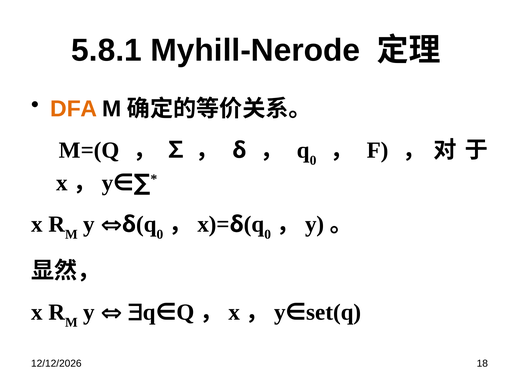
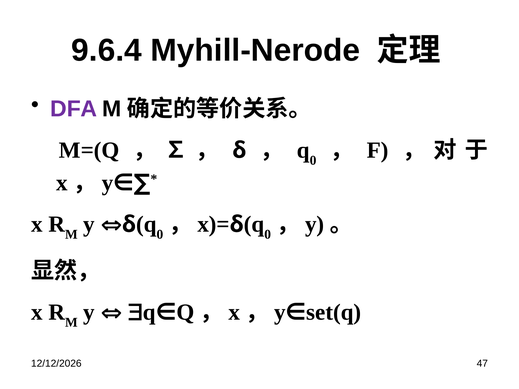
5.8.1: 5.8.1 -> 9.6.4 (107, 50)
DFA colour: orange -> purple (74, 109)
18: 18 -> 47 (482, 364)
